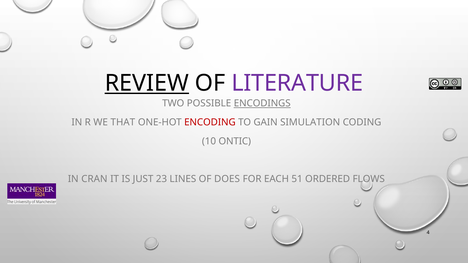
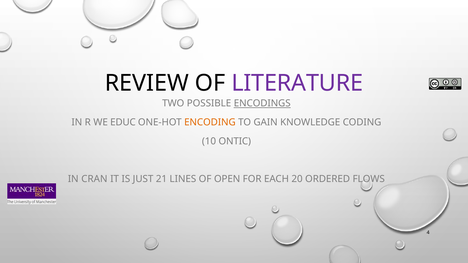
REVIEW underline: present -> none (147, 83)
THAT: THAT -> EDUC (123, 122)
ENCODING colour: red -> orange (210, 122)
SIMULATION: SIMULATION -> KNOWLEDGE (310, 122)
23: 23 -> 21 (161, 179)
DOES: DOES -> OPEN (227, 179)
51: 51 -> 20 (297, 179)
